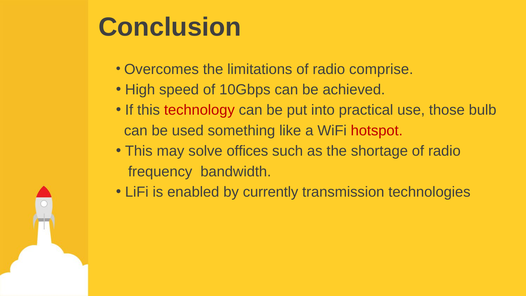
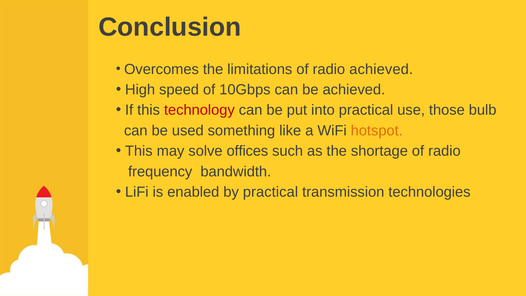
radio comprise: comprise -> achieved (381, 69)
hotspot colour: red -> orange (377, 131)
by currently: currently -> practical (270, 192)
